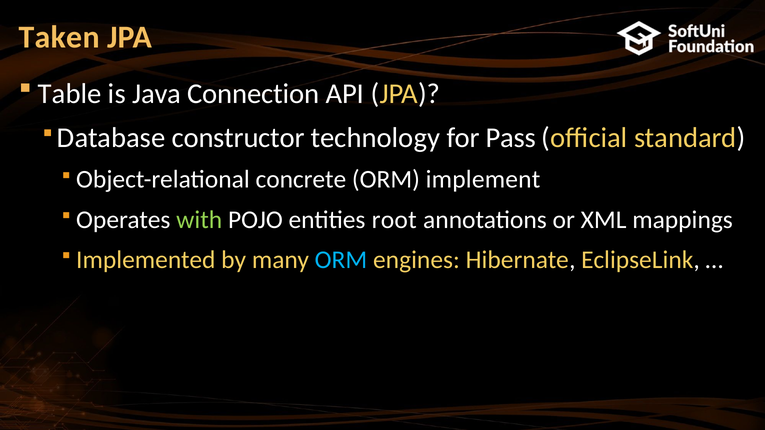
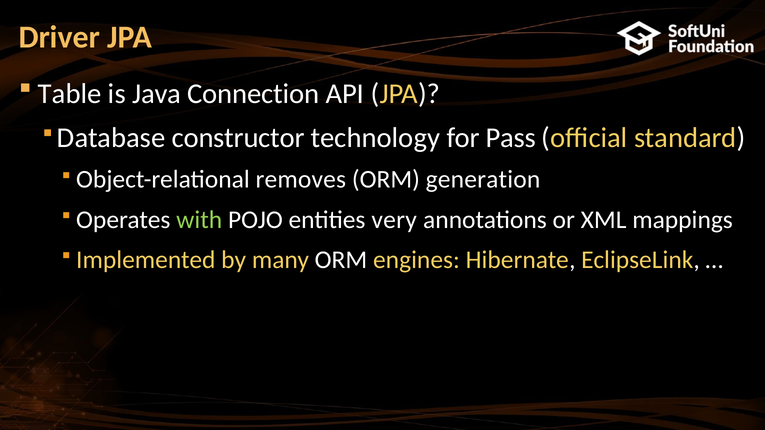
Taken: Taken -> Driver (59, 37)
concrete: concrete -> removes (301, 180)
implement: implement -> generation (483, 180)
root: root -> very (394, 220)
ORM colour: light blue -> white (341, 260)
